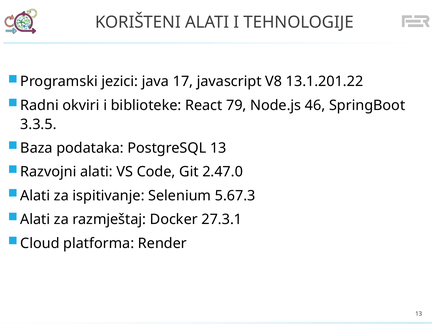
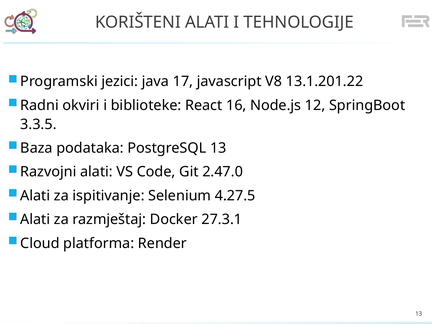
79: 79 -> 16 (236, 105)
46: 46 -> 12 (315, 105)
5.67.3: 5.67.3 -> 4.27.5 (235, 196)
